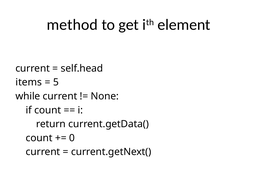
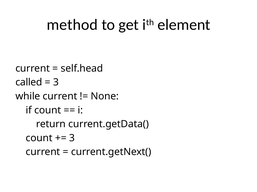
items: items -> called (29, 83)
5: 5 -> 3 (56, 83)
0: 0 -> 3 (72, 139)
